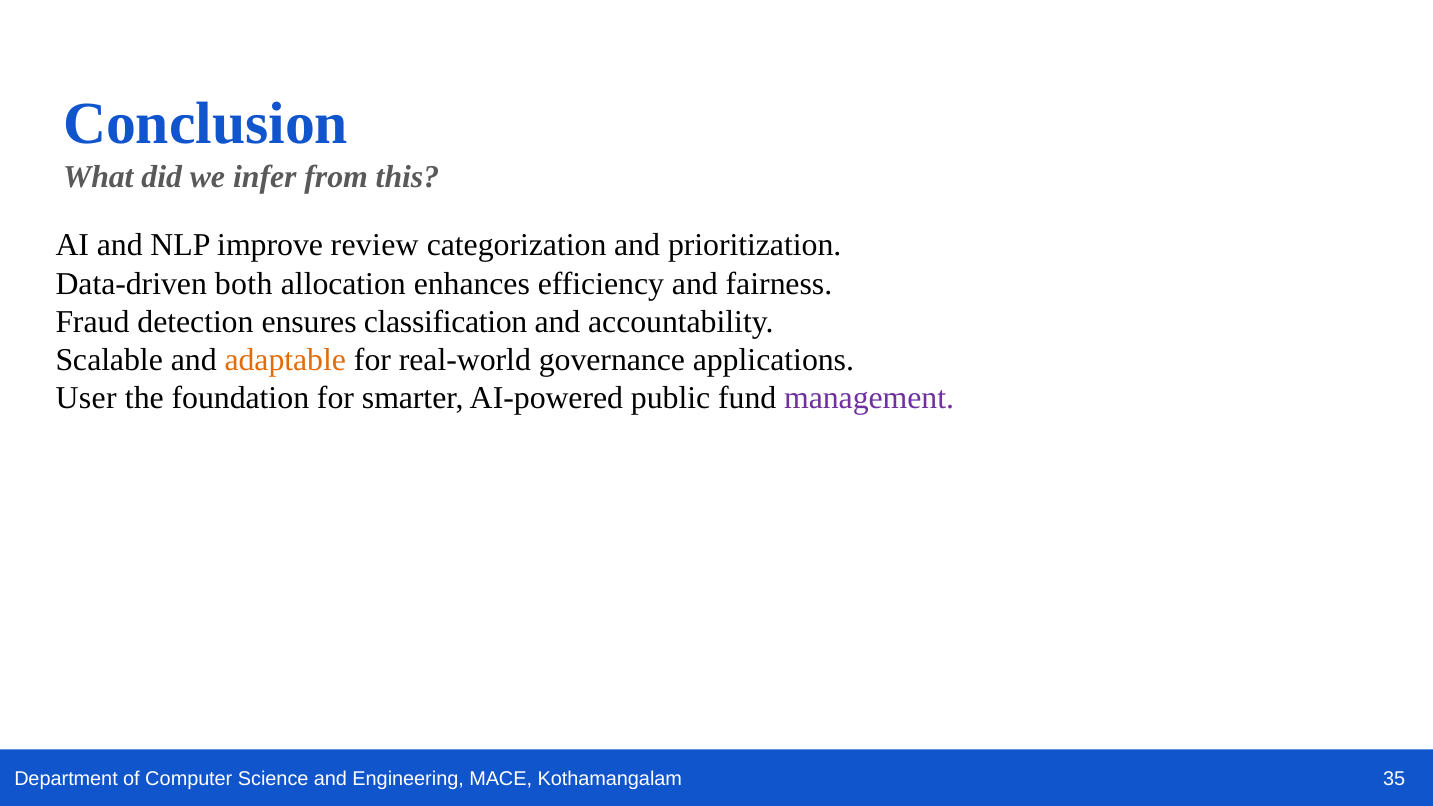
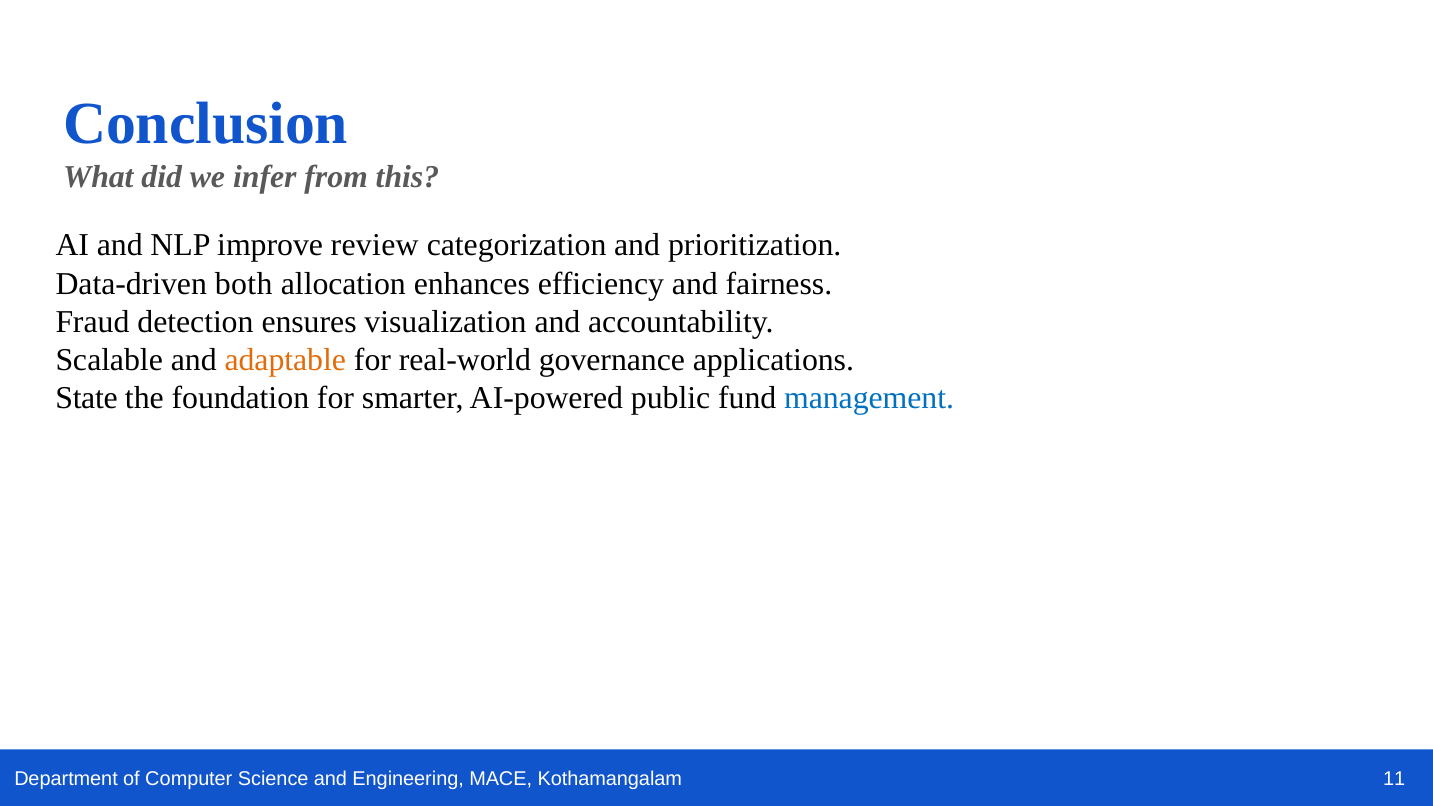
classification: classification -> visualization (446, 322)
User: User -> State (86, 398)
management colour: purple -> blue (869, 398)
35: 35 -> 11 (1394, 779)
